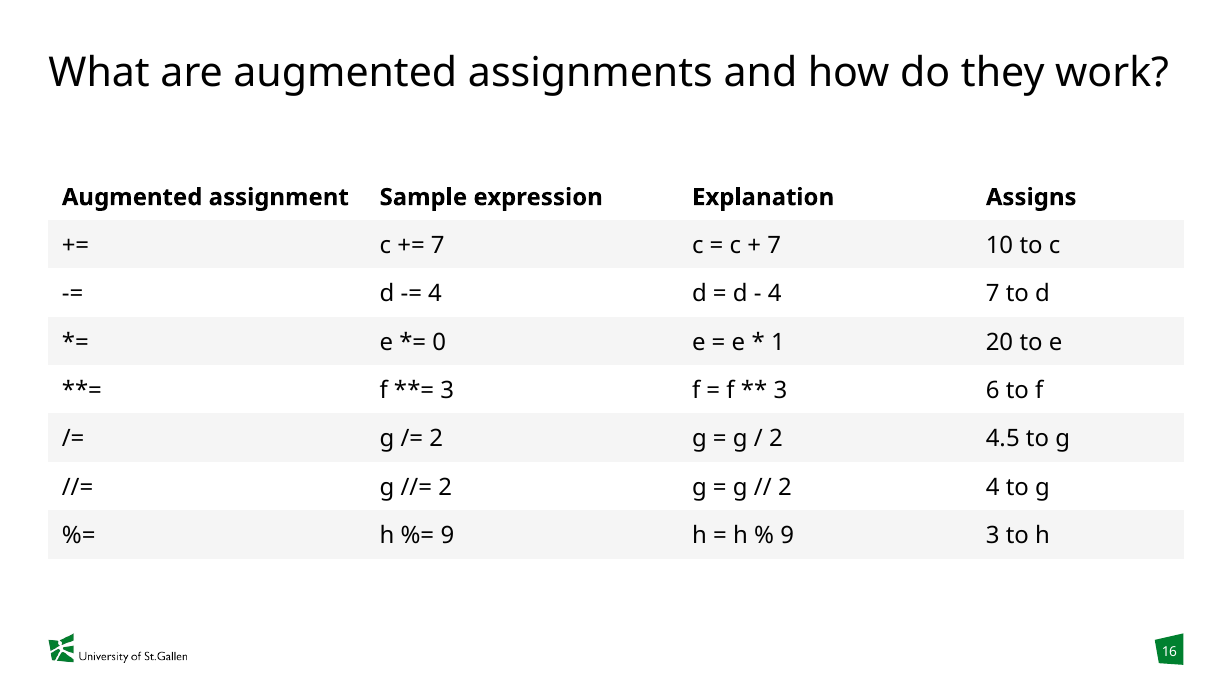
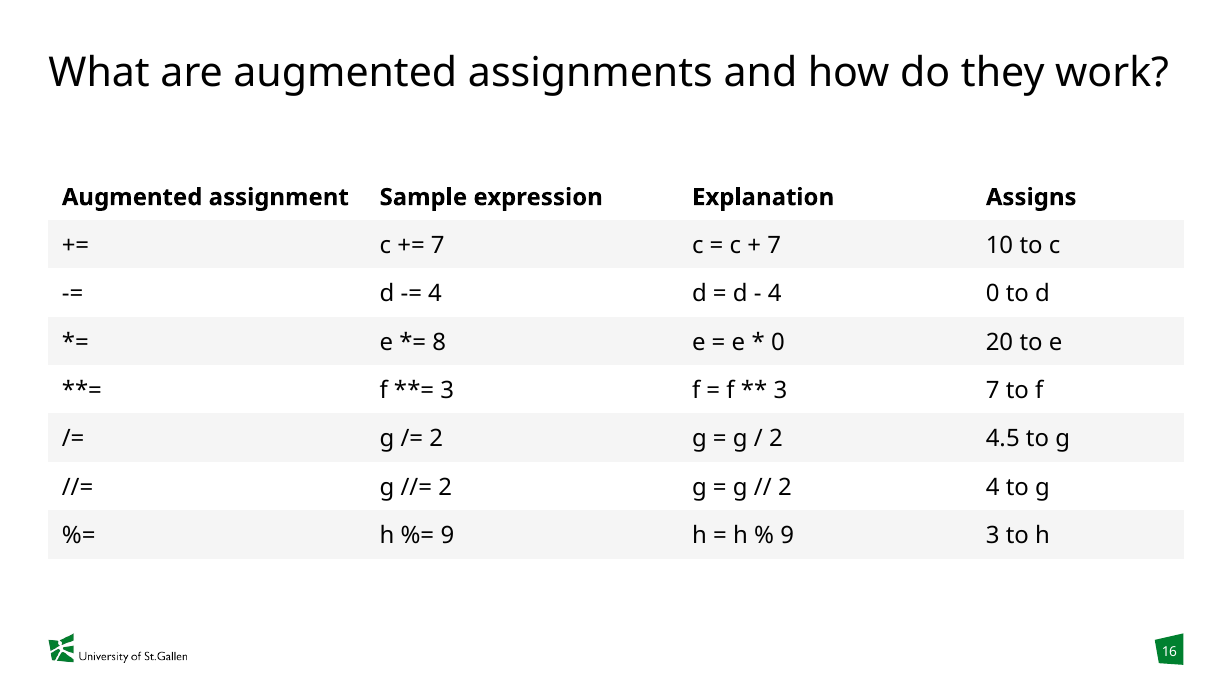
4 7: 7 -> 0 (993, 294)
0: 0 -> 8 (439, 342)
1: 1 -> 0 (778, 342)
3 6: 6 -> 7 (993, 391)
